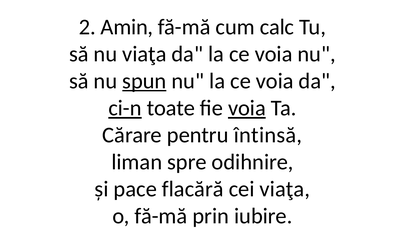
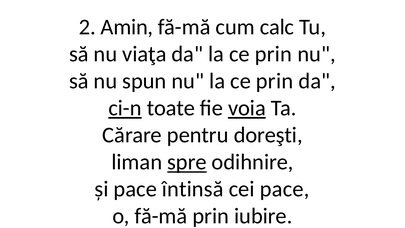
da la ce voia: voia -> prin (273, 54)
spun underline: present -> none (144, 81)
nu la ce voia: voia -> prin (275, 81)
întinsă: întinsă -> doreşti (268, 135)
spre underline: none -> present (187, 162)
flacără: flacără -> întinsă (193, 189)
cei viaţa: viaţa -> pace (285, 189)
